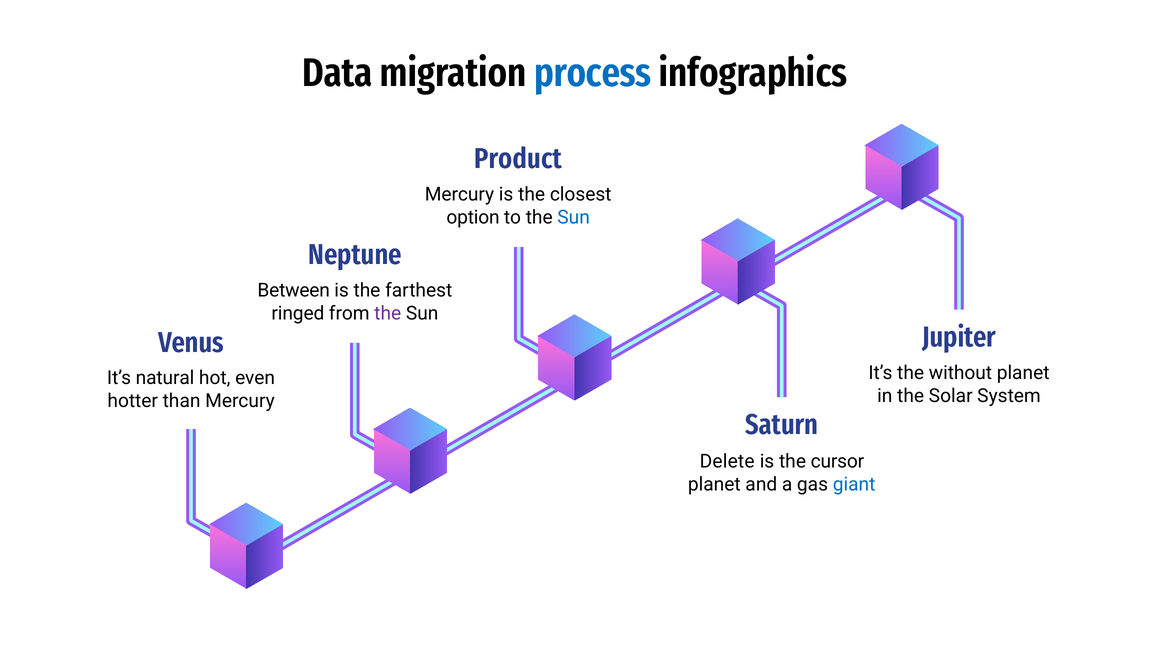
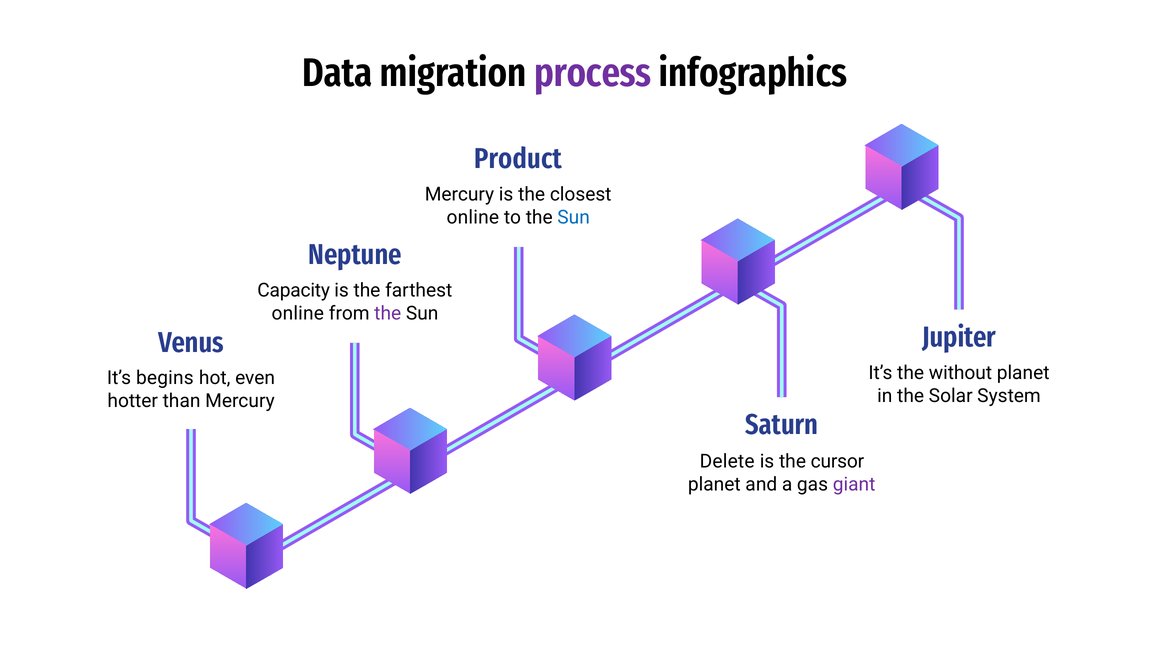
process colour: blue -> purple (593, 73)
option: option -> online (473, 217)
Between: Between -> Capacity (294, 290)
ringed: ringed -> online (298, 313)
natural: natural -> begins (165, 378)
giant colour: blue -> purple (854, 484)
